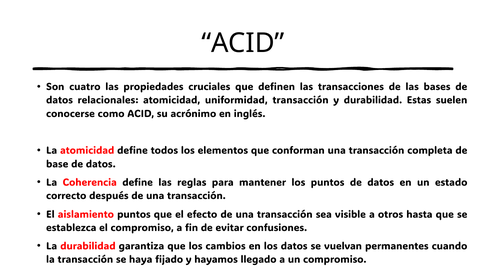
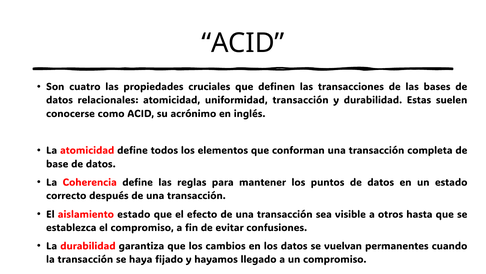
aislamiento puntos: puntos -> estado (134, 214)
